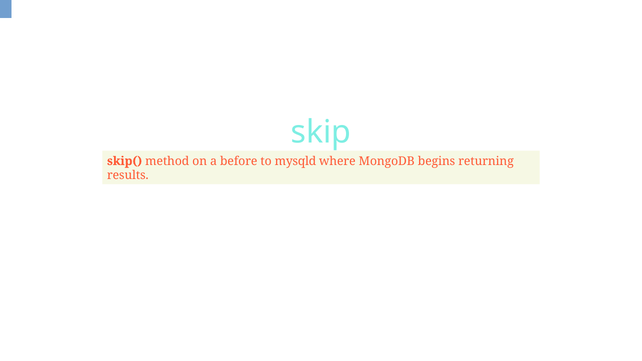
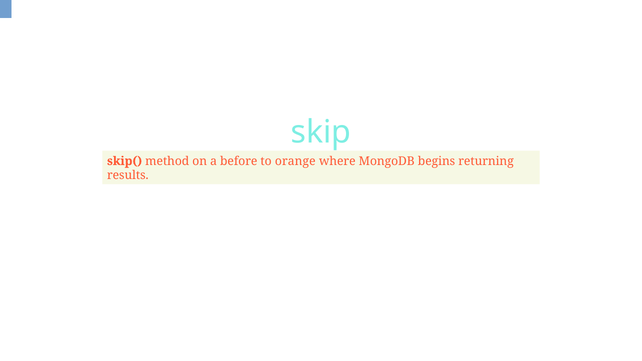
mysqld: mysqld -> orange (295, 161)
